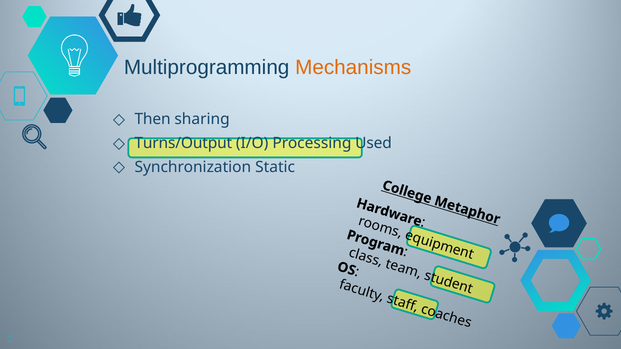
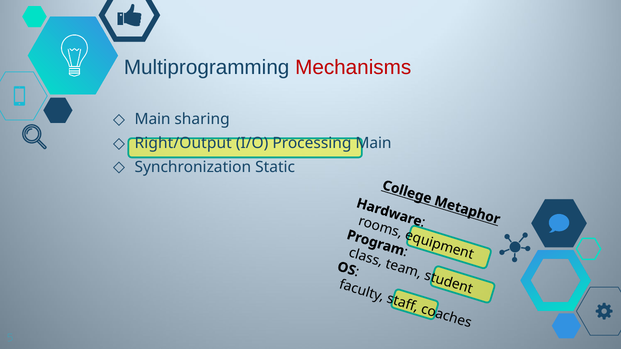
Mechanisms colour: orange -> red (353, 68)
Then: Then -> Main (153, 119)
Turns/Output: Turns/Output -> Right/Output (183, 143)
Processing Used: Used -> Main (373, 143)
